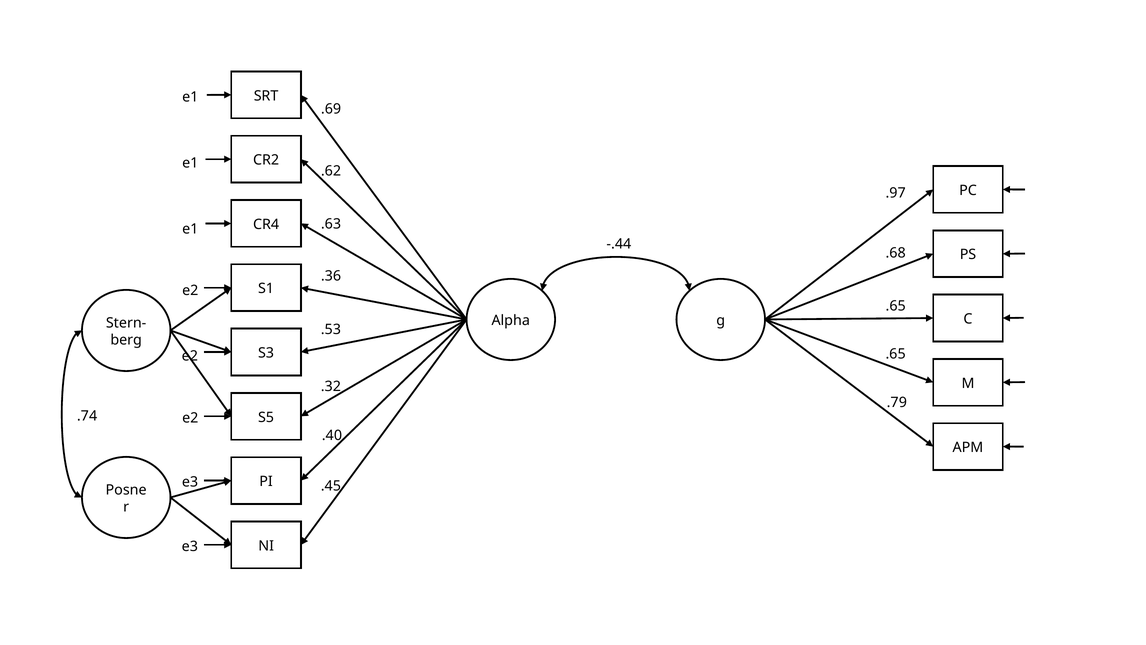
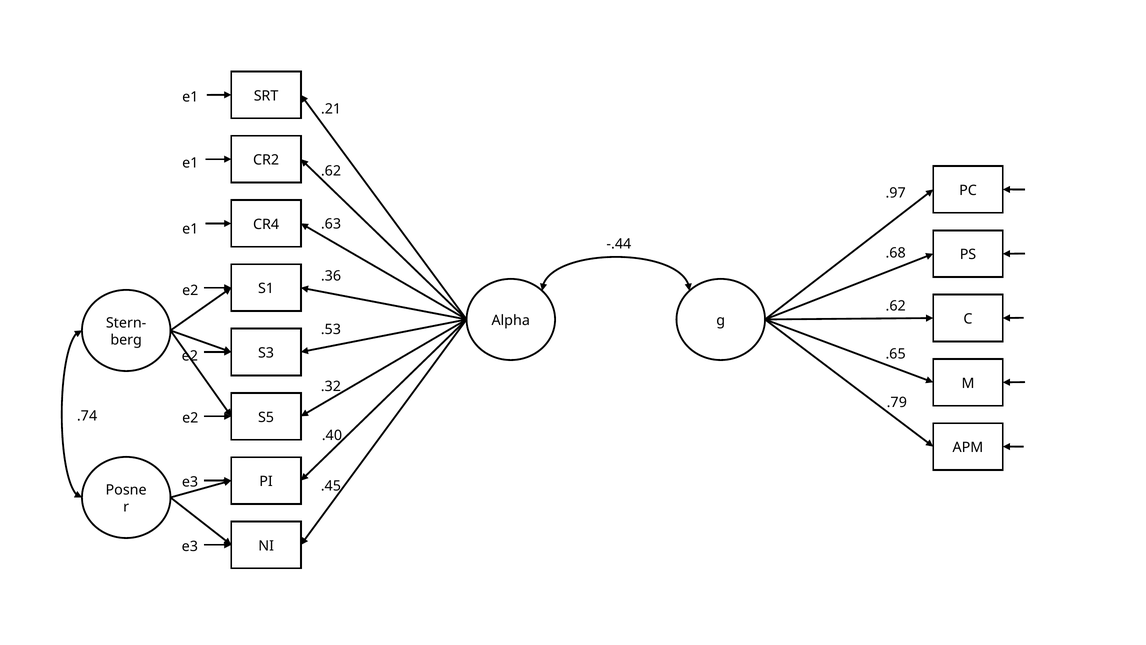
.69: .69 -> .21 (331, 109)
.65: .65 -> .62 (896, 306)
